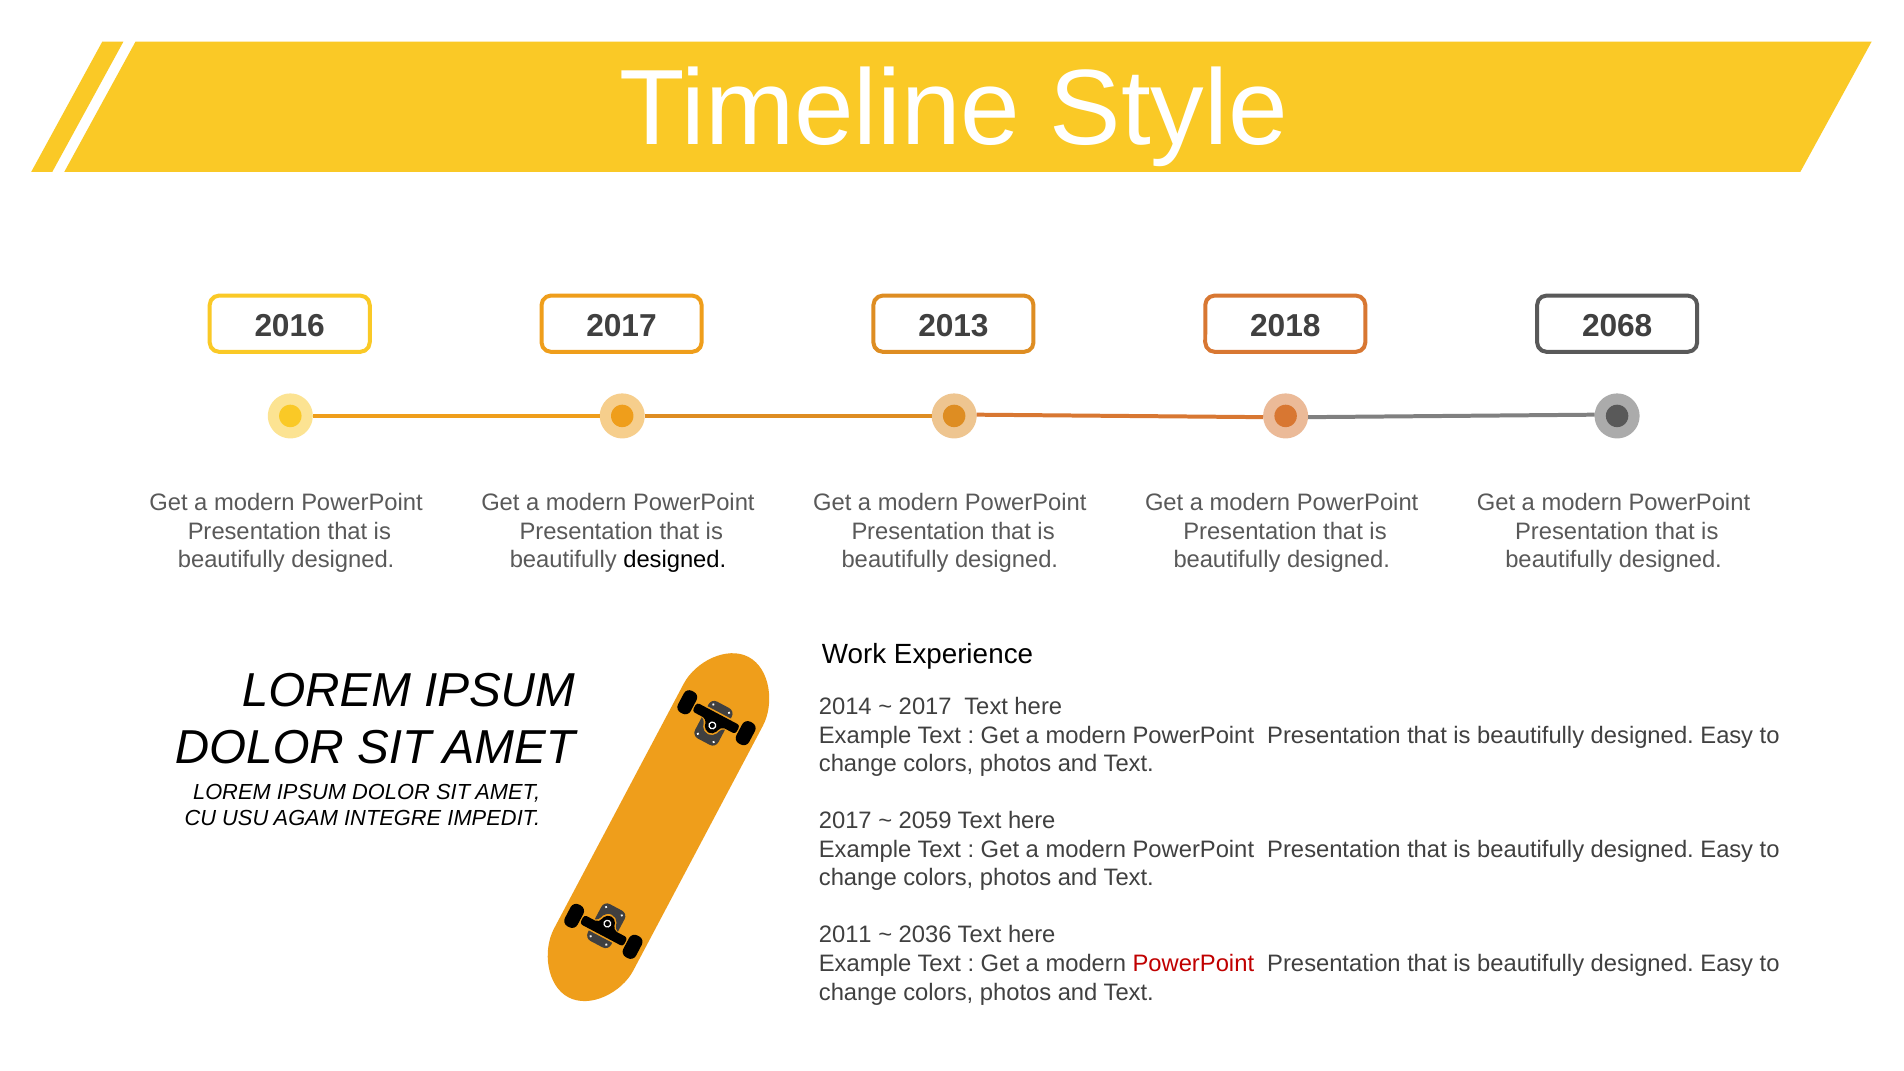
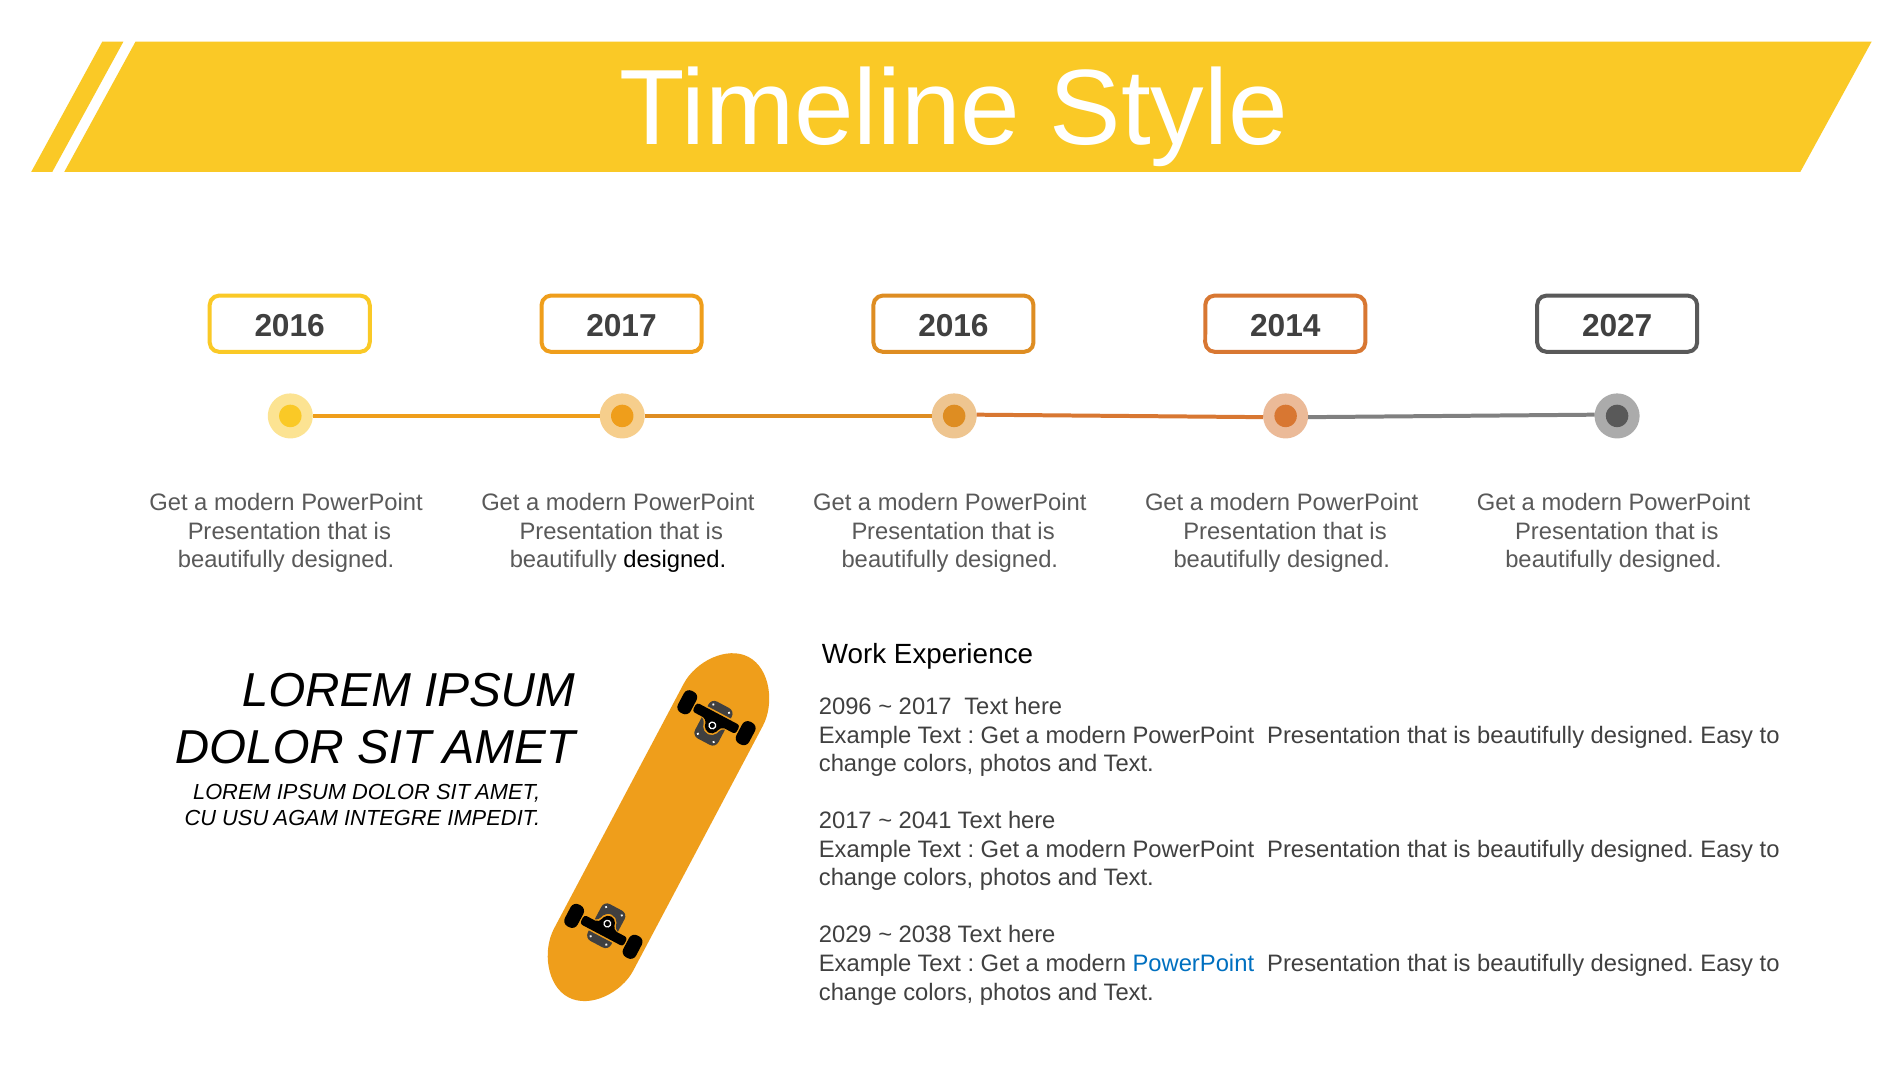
2017 2013: 2013 -> 2016 (953, 326)
2018: 2018 -> 2014 (1285, 326)
2068: 2068 -> 2027 (1617, 326)
2014: 2014 -> 2096 (845, 707)
2059: 2059 -> 2041 (925, 821)
2011: 2011 -> 2029 (845, 935)
2036: 2036 -> 2038 (925, 935)
PowerPoint colour: red -> blue (1193, 964)
